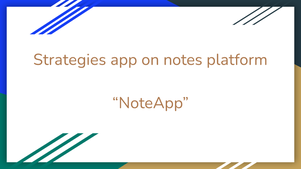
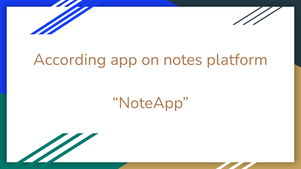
Strategies: Strategies -> According (70, 60)
